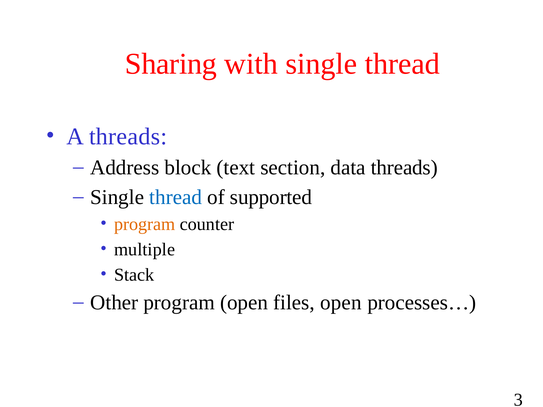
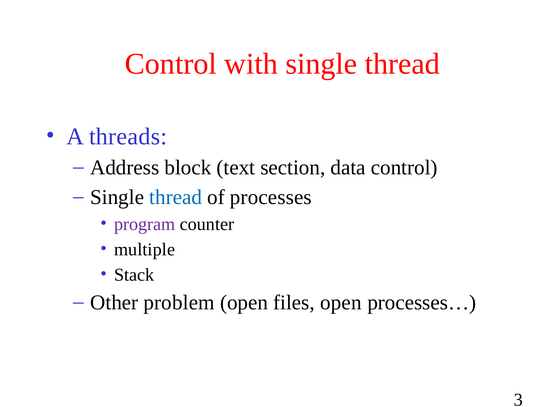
Sharing: Sharing -> Control (171, 64)
data threads: threads -> control (404, 168)
supported: supported -> processes (271, 197)
program colour: orange -> purple (145, 224)
Other program: program -> problem (179, 303)
